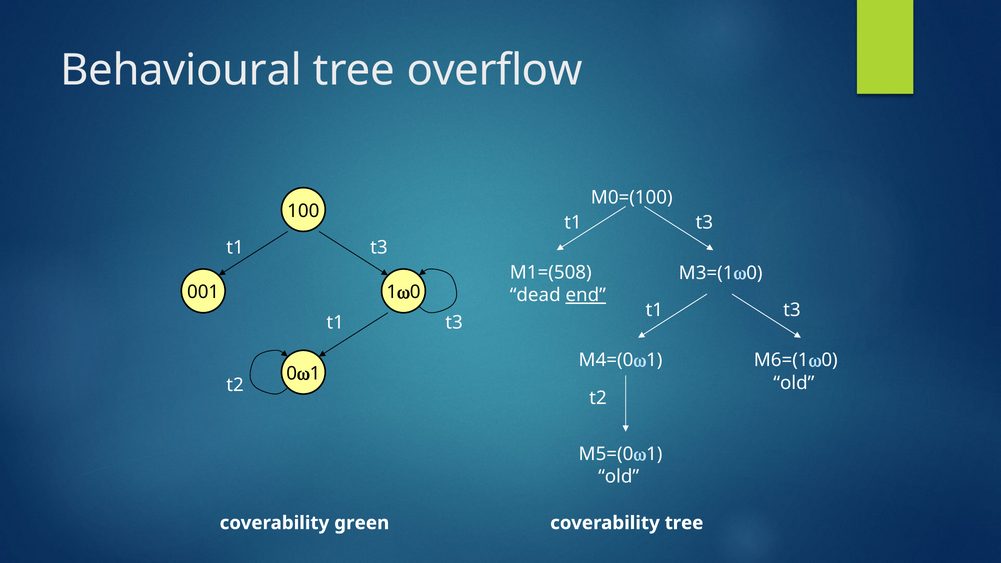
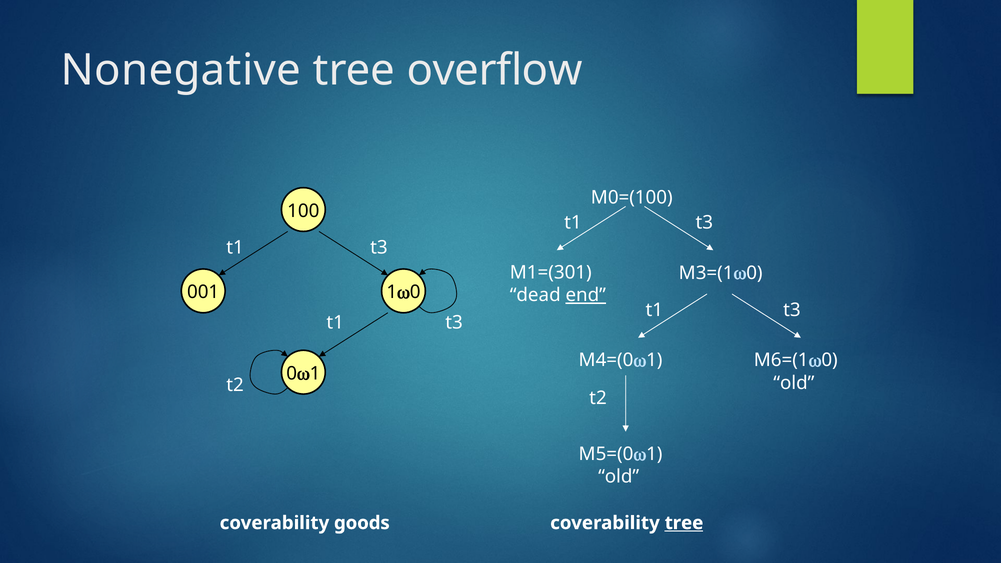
Behavioural: Behavioural -> Nonegative (181, 70)
M1=(508: M1=(508 -> M1=(301 (551, 273)
green: green -> goods (362, 523)
tree underline: none -> present (684, 523)
